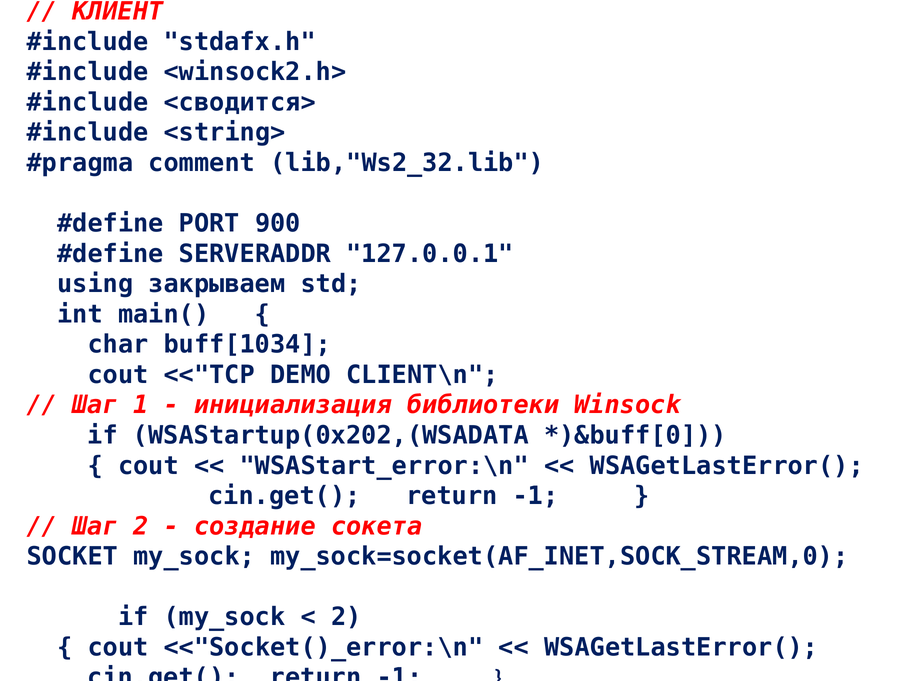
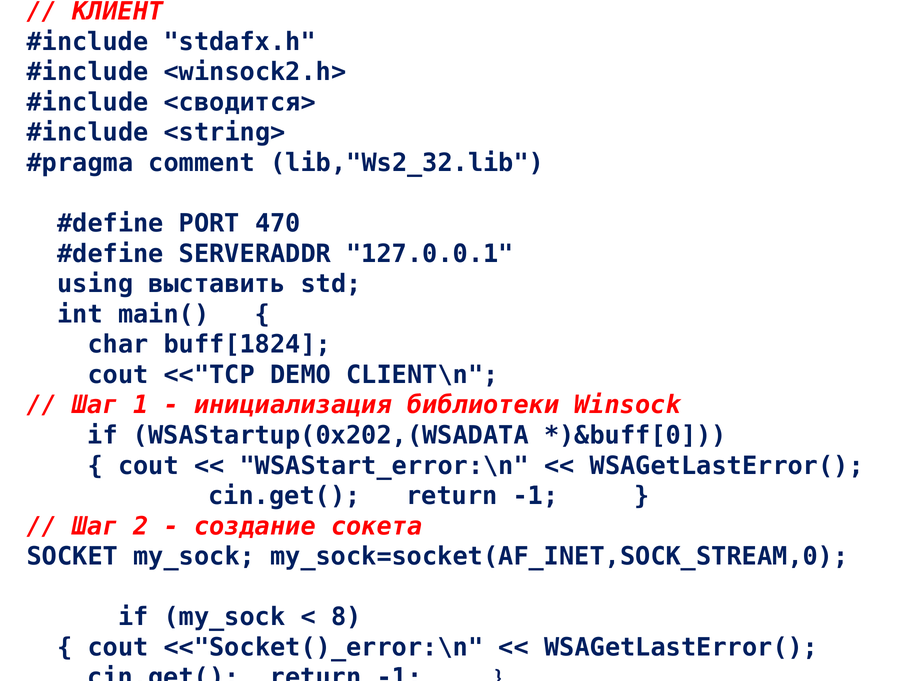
900: 900 -> 470 (278, 223)
закрываем: закрываем -> выставить (217, 284)
buff[1034: buff[1034 -> buff[1824 (247, 345)
2: 2 -> 8 (346, 617)
